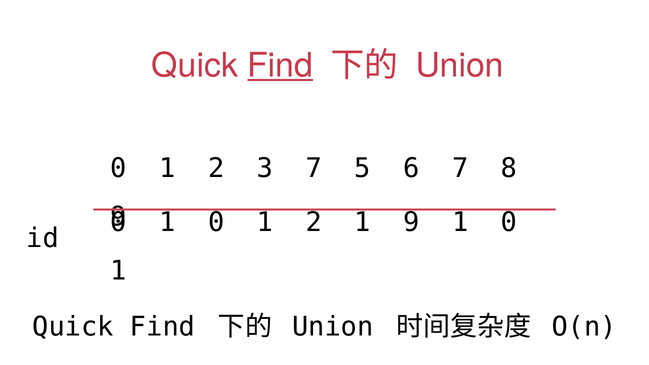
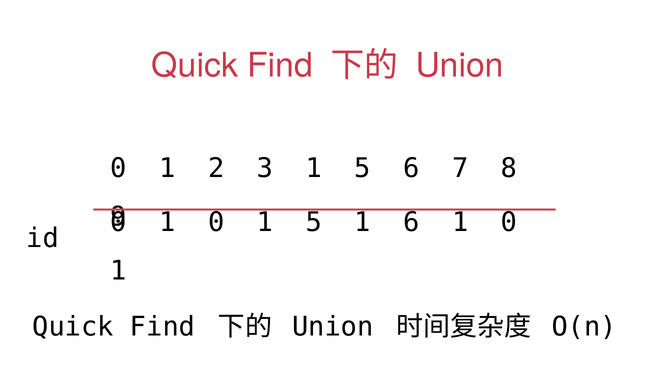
Find underline: present -> none (280, 66)
3 7: 7 -> 1 (314, 168)
1 0 1 2: 2 -> 5 (314, 222)
1 9: 9 -> 6 (411, 222)
